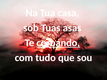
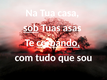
sob underline: none -> present (31, 28)
